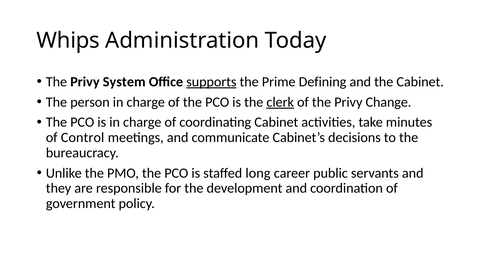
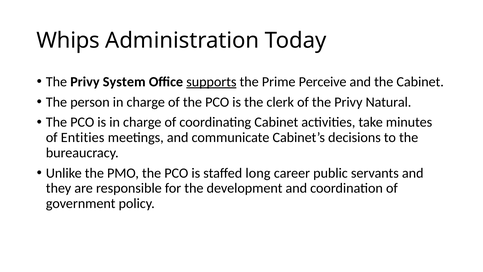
Defining: Defining -> Perceive (323, 82)
clerk underline: present -> none (280, 102)
Change: Change -> Natural (388, 102)
Control: Control -> Entities (83, 137)
